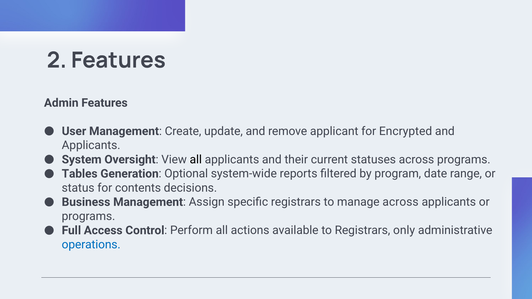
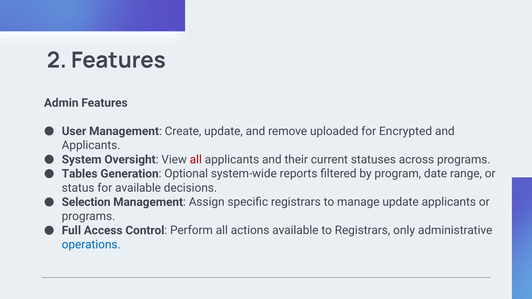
applicant: applicant -> uploaded (334, 131)
all colour: black -> red (196, 160)
for contents: contents -> available (138, 188)
Business: Business -> Selection (86, 202)
manage across: across -> update (401, 202)
